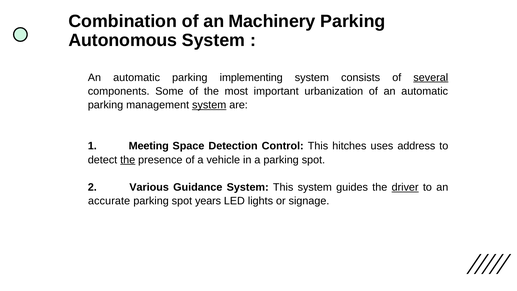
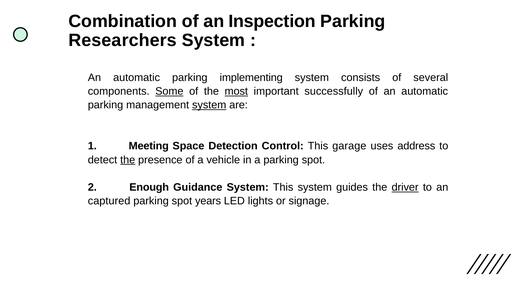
Machinery: Machinery -> Inspection (272, 21)
Autonomous: Autonomous -> Researchers (123, 40)
several underline: present -> none (431, 77)
Some underline: none -> present (169, 91)
most underline: none -> present (236, 91)
urbanization: urbanization -> successfully (334, 91)
hitches: hitches -> garage (349, 146)
Various: Various -> Enough (149, 187)
accurate: accurate -> captured (109, 201)
